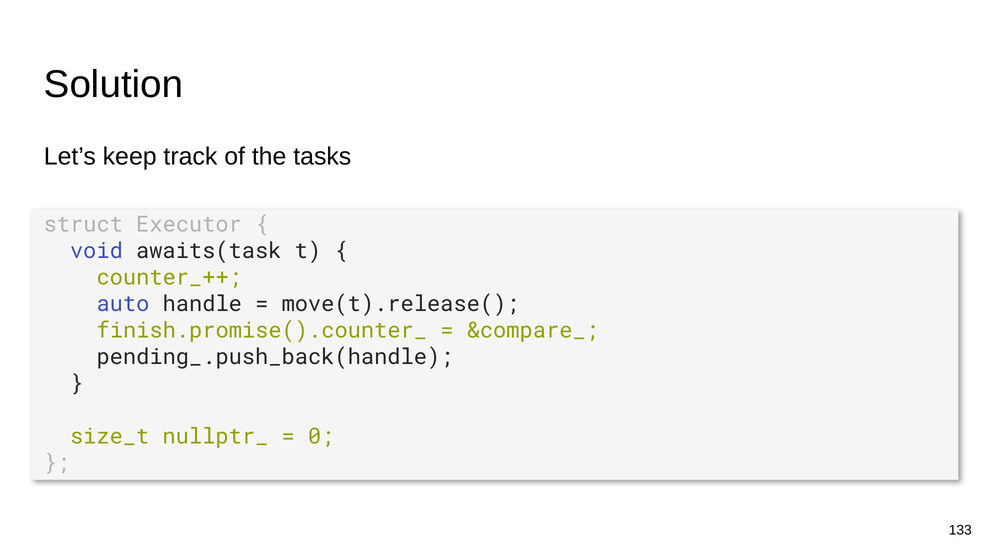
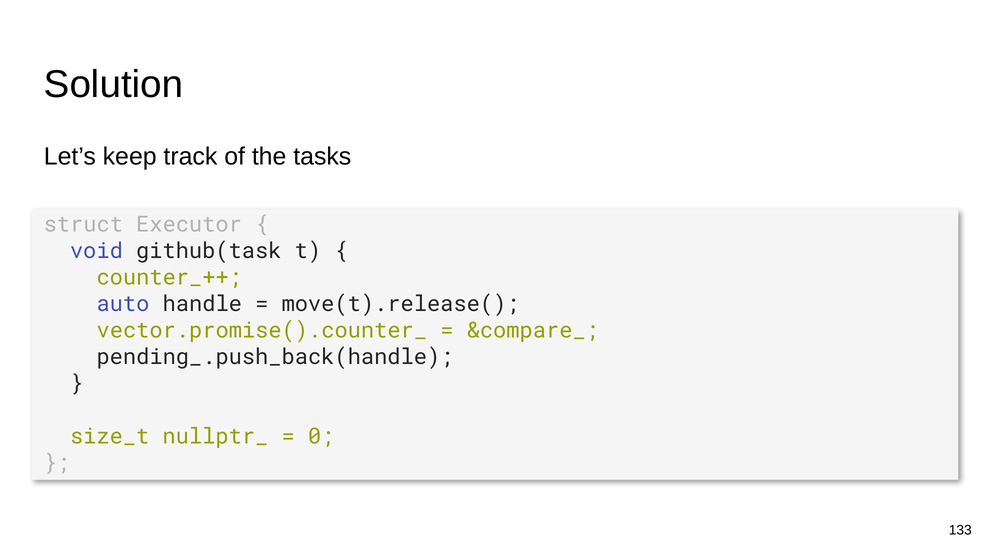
awaits(task: awaits(task -> github(task (209, 251)
finish.promise().counter_: finish.promise().counter_ -> vector.promise().counter_ (262, 330)
